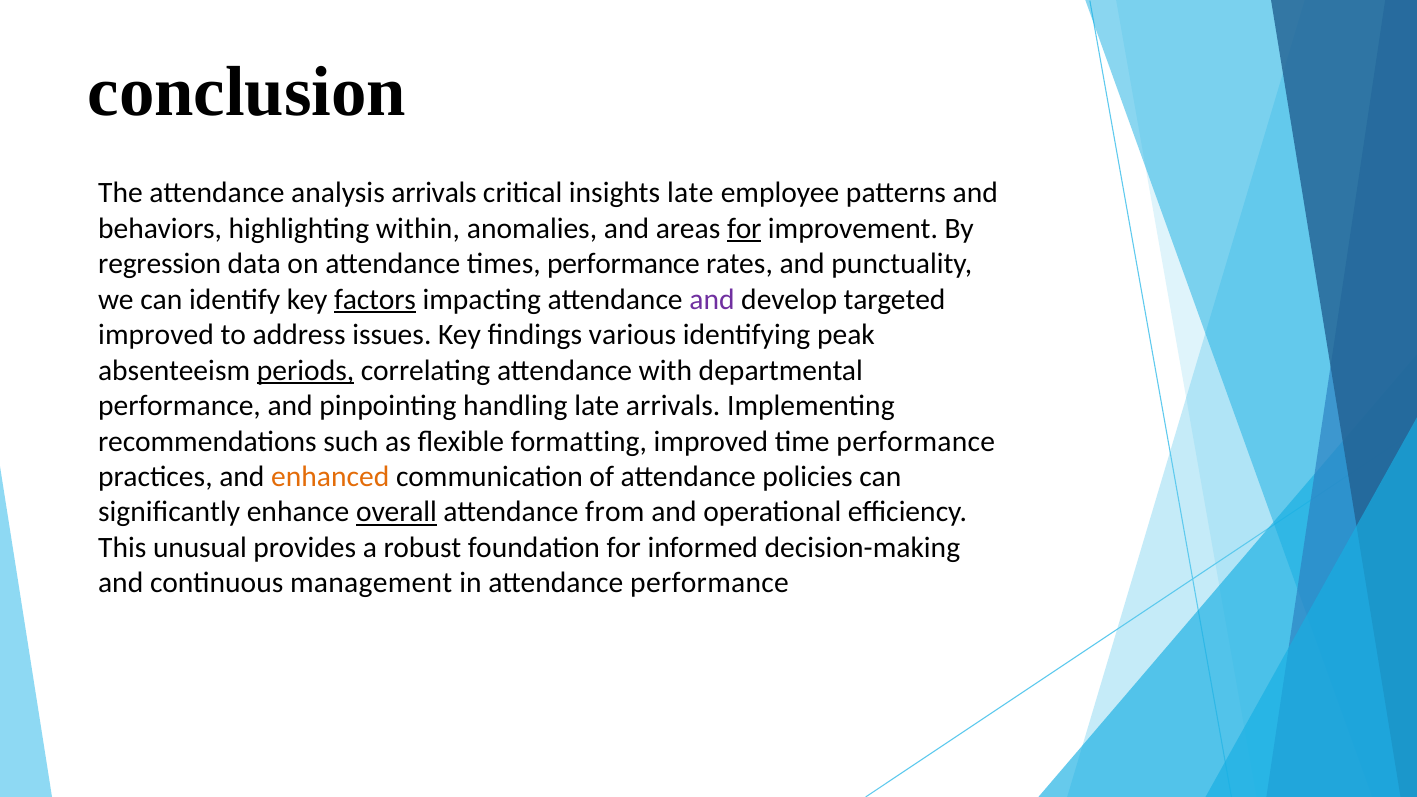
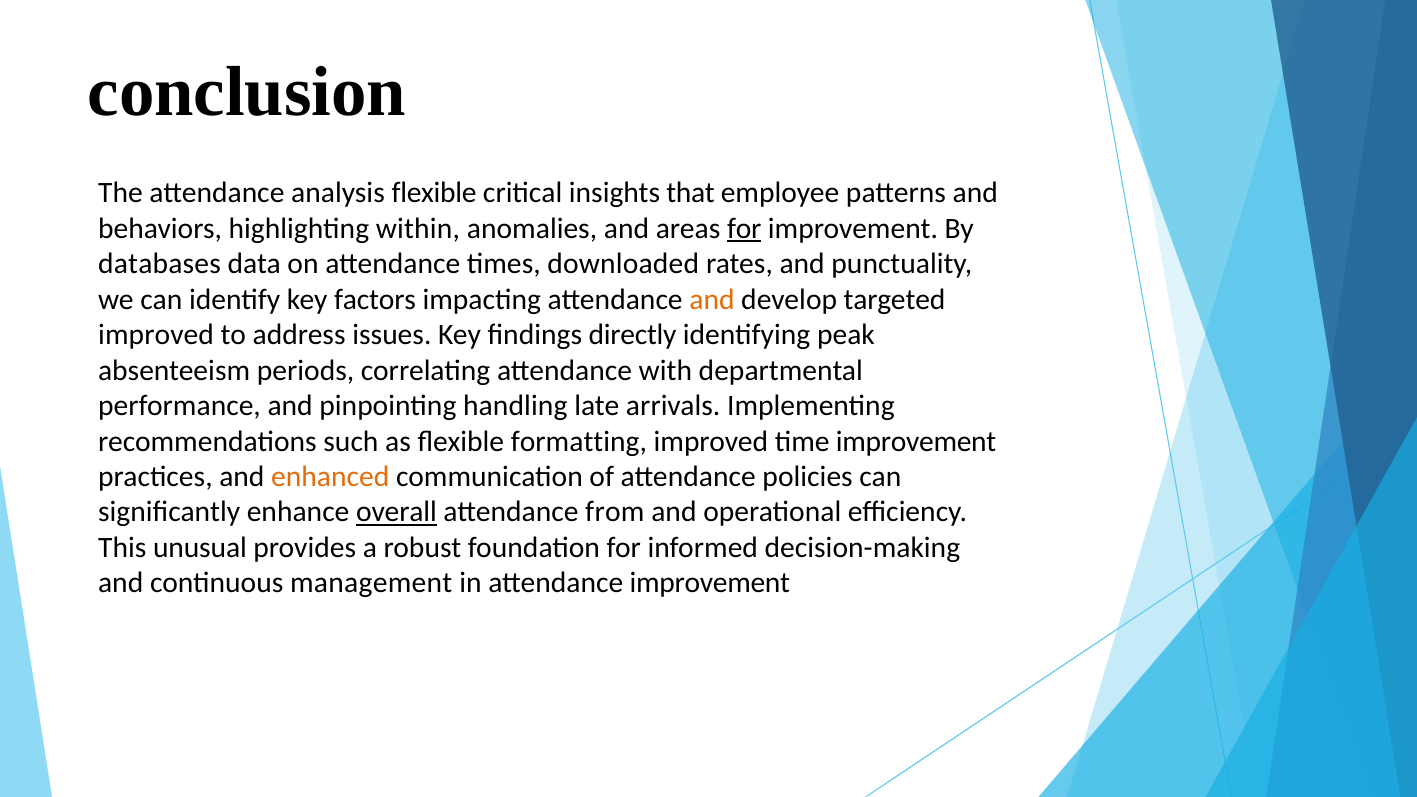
analysis arrivals: arrivals -> flexible (434, 193)
insights late: late -> that (691, 193)
regression: regression -> databases (160, 264)
times performance: performance -> downloaded (623, 264)
factors underline: present -> none (375, 300)
and colour: purple -> orange (712, 300)
various: various -> directly (633, 335)
periods underline: present -> none (306, 370)
time performance: performance -> improvement (916, 441)
attendance performance: performance -> improvement (710, 583)
